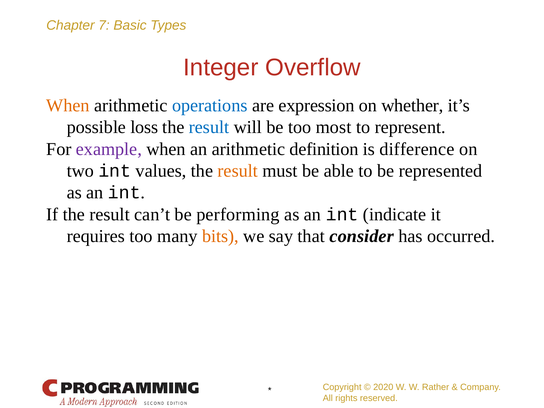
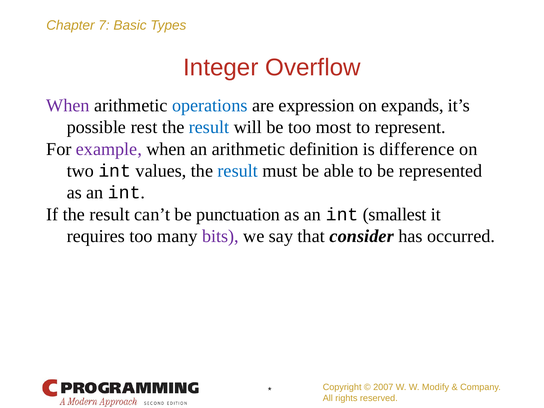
When colour: orange -> purple (68, 106)
whether: whether -> expands (412, 106)
loss: loss -> rest (144, 127)
result colour: orange -> blue (238, 171)
performing: performing -> punctuation (238, 214)
indicate: indicate -> smallest (395, 214)
bits colour: orange -> purple (220, 236)
2020: 2020 -> 2007 (383, 387)
Rather: Rather -> Modify (436, 387)
